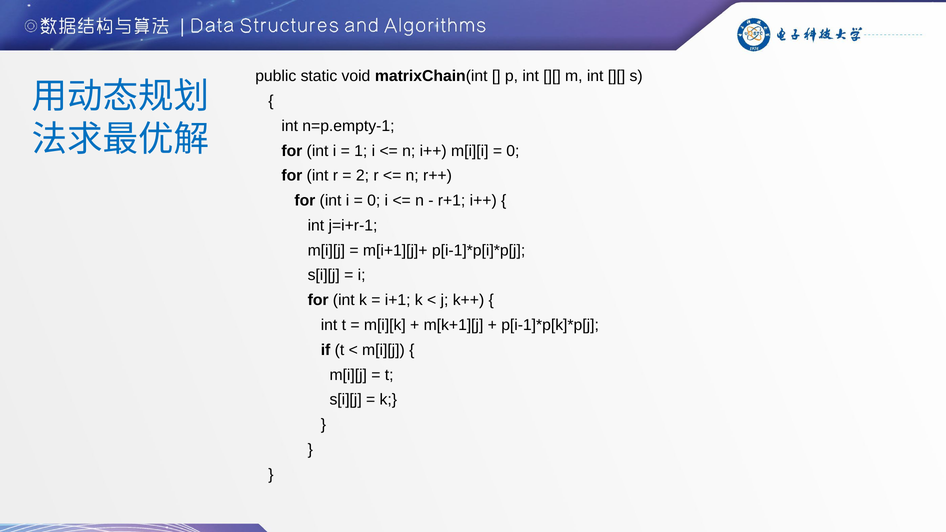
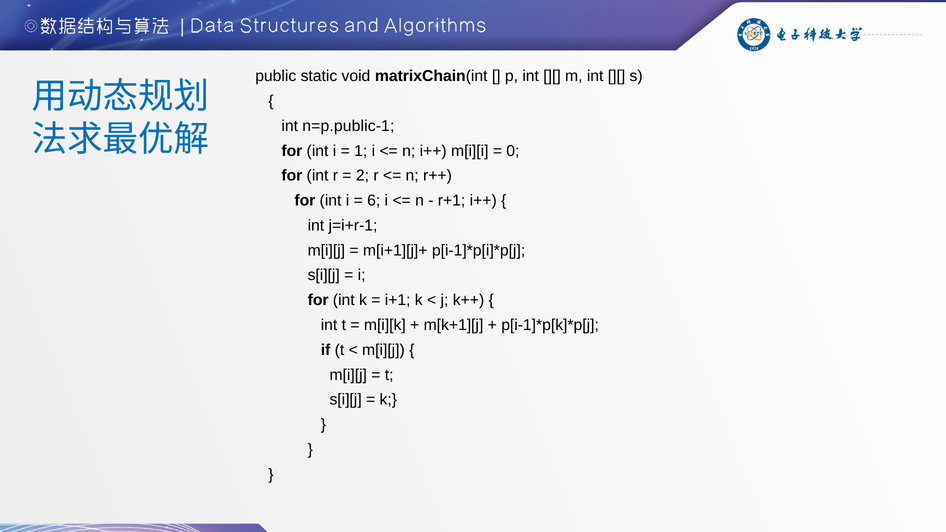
n=p.empty-1: n=p.empty-1 -> n=p.public-1 (348, 126)
0: 0 -> 6 (374, 201)
